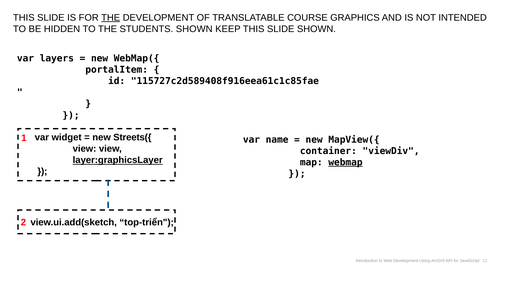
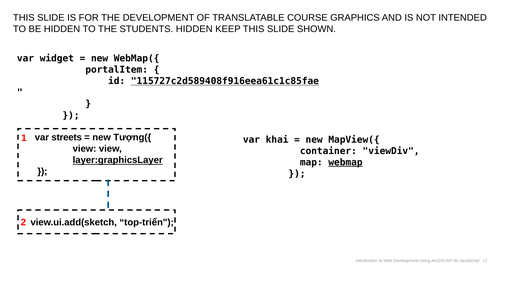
THE underline: present -> none (111, 18)
STUDENTS SHOWN: SHOWN -> HIDDEN (194, 29)
layers: layers -> widget (57, 58)
115727c2d589408f916eea61c1c85fae underline: none -> present (225, 81)
widget: widget -> streets (67, 137)
Streets({: Streets({ -> Tượng({ (132, 137)
name: name -> khai (277, 140)
